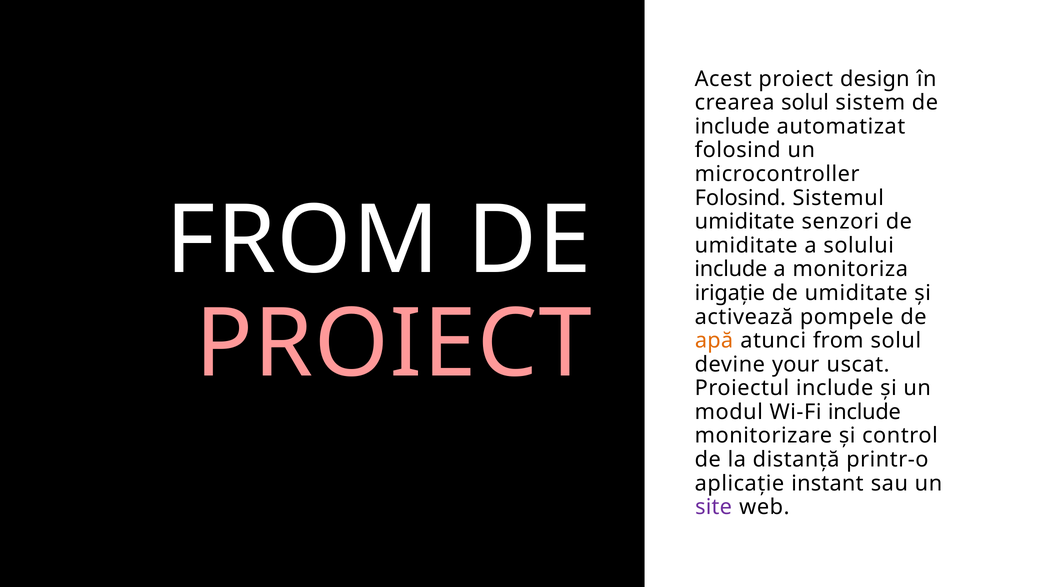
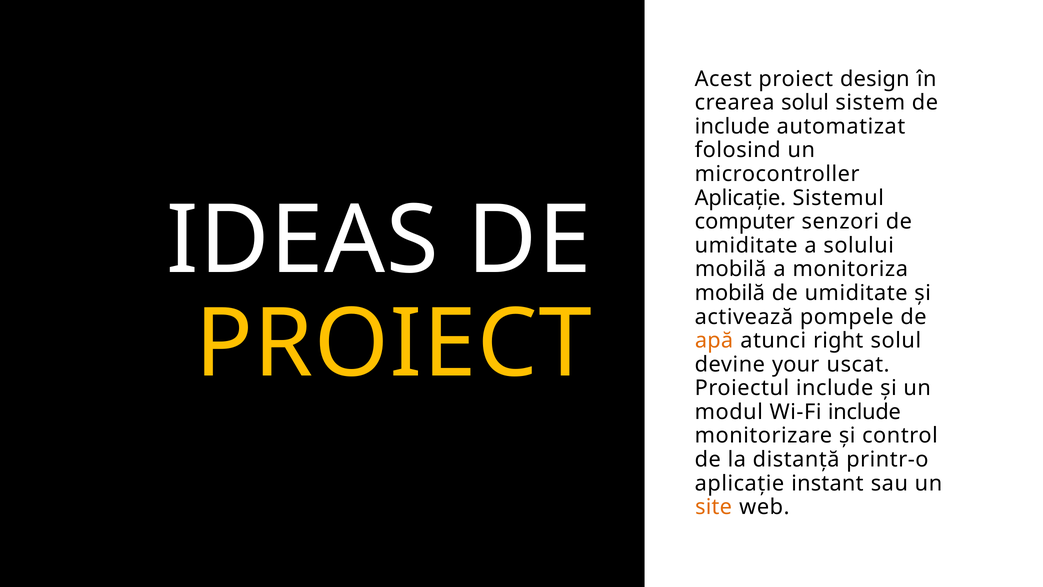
Folosind: Folosind -> Aplicație (740, 198)
FROM: FROM -> IDEAS (303, 241)
umiditate: umiditate -> computer (745, 222)
include: include -> mobilă (731, 269)
irigație: irigație -> mobilă (730, 293)
PROIECT colour: pink -> yellow (393, 344)
atunci from: from -> right (838, 340)
site colour: purple -> orange (714, 507)
